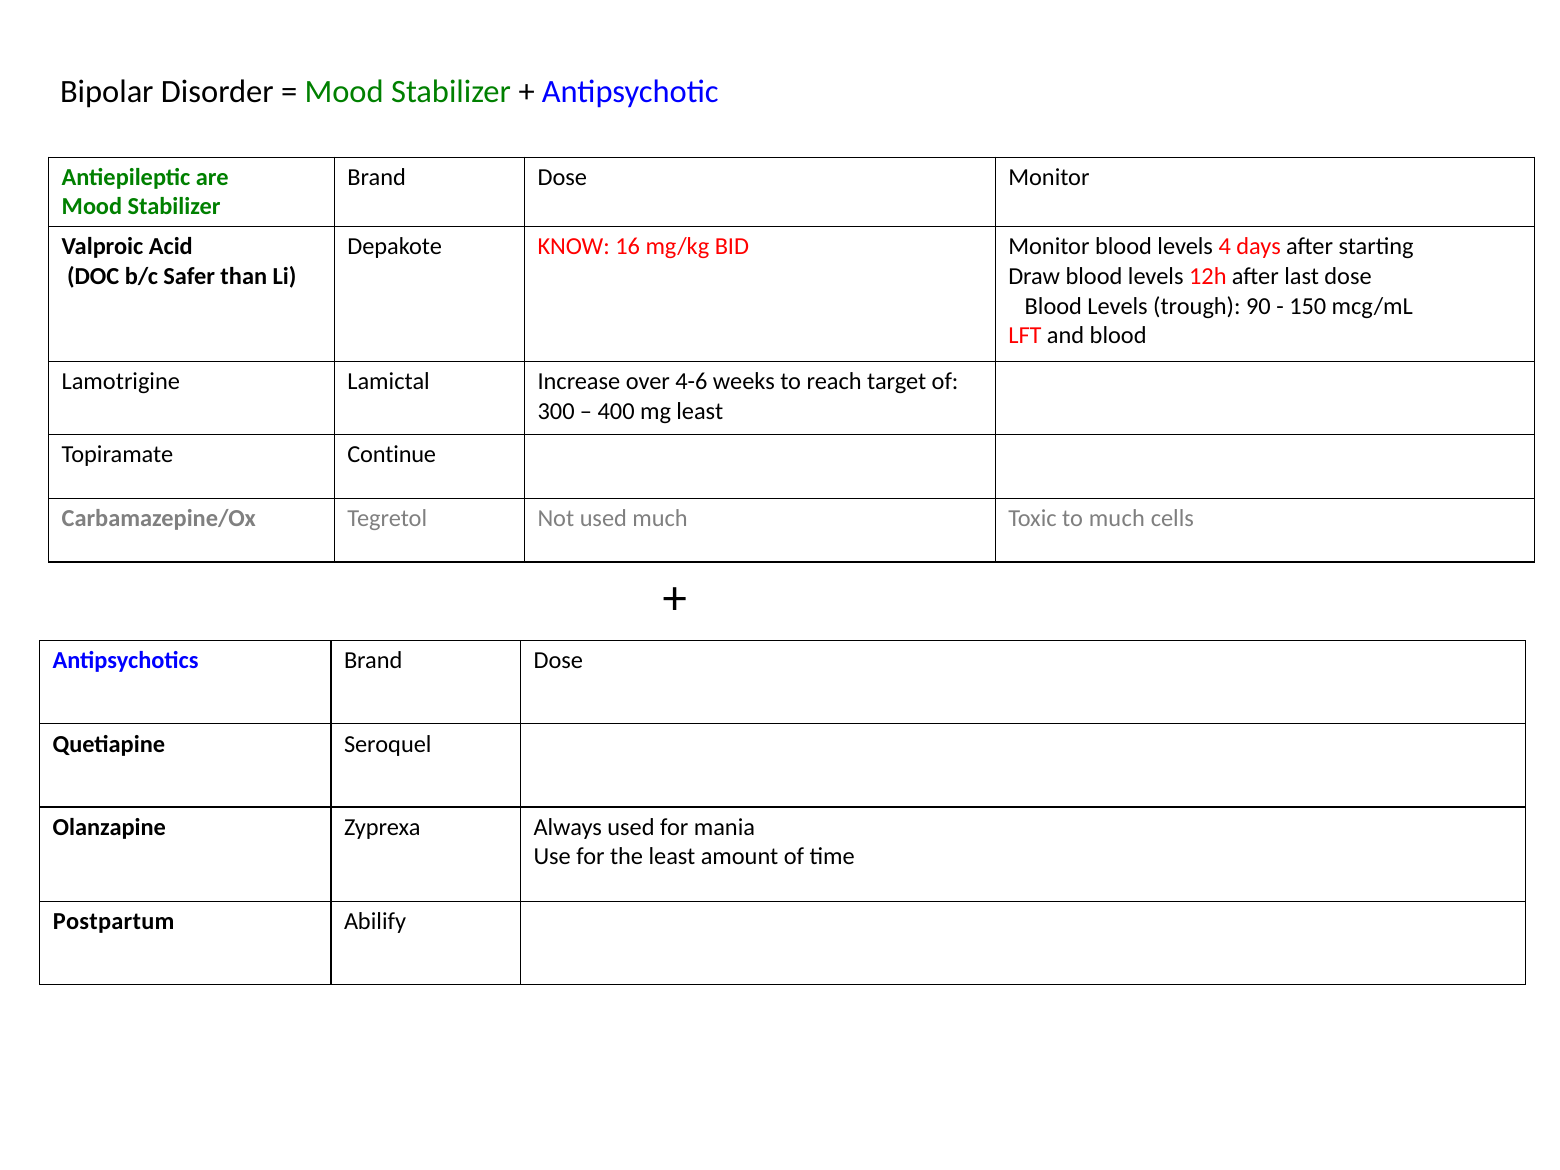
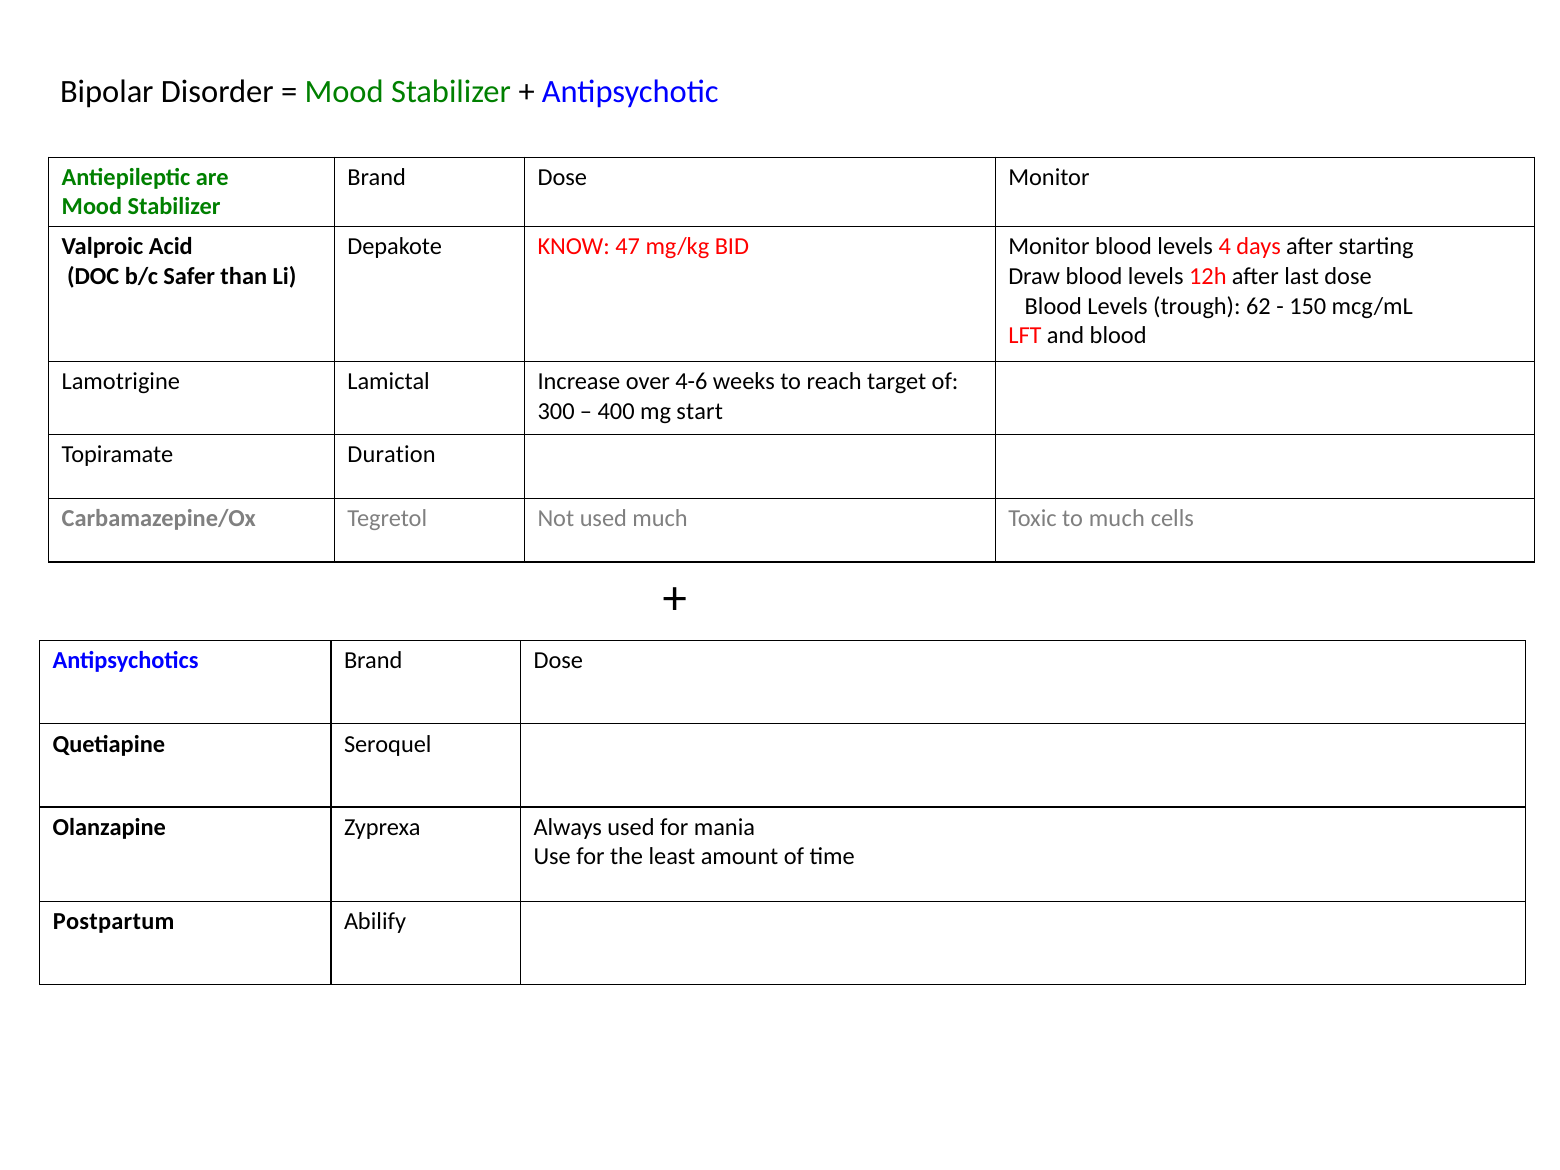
16: 16 -> 47 (628, 246)
90: 90 -> 62 (1258, 306)
mg least: least -> start (700, 411)
Continue: Continue -> Duration (392, 454)
